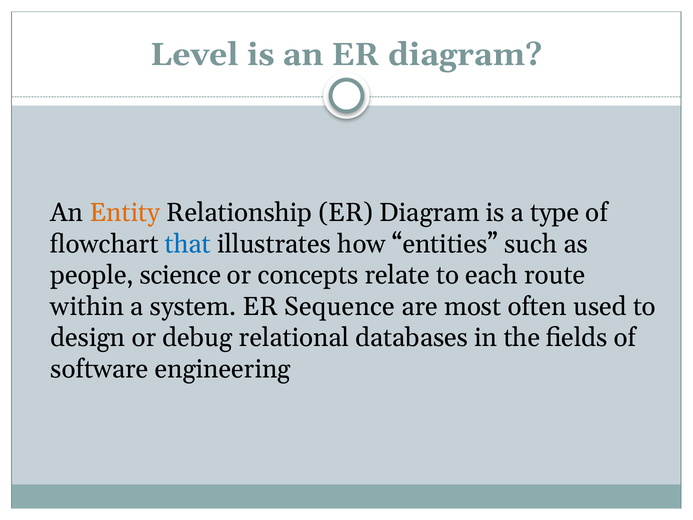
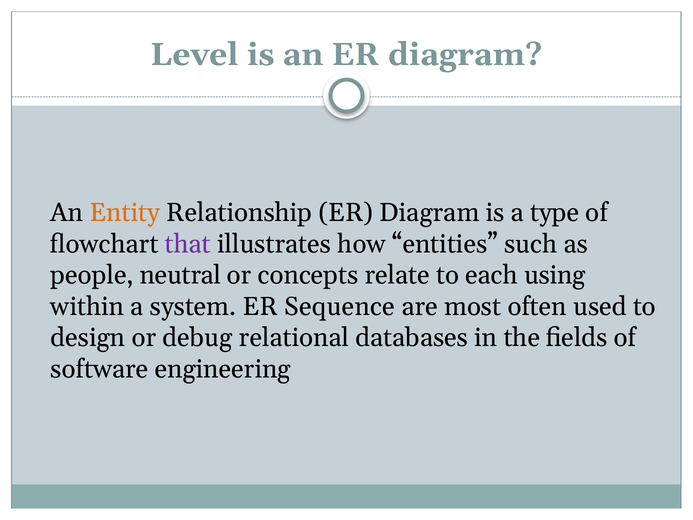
that colour: blue -> purple (188, 244)
science: science -> neutral (180, 275)
route: route -> using (555, 275)
